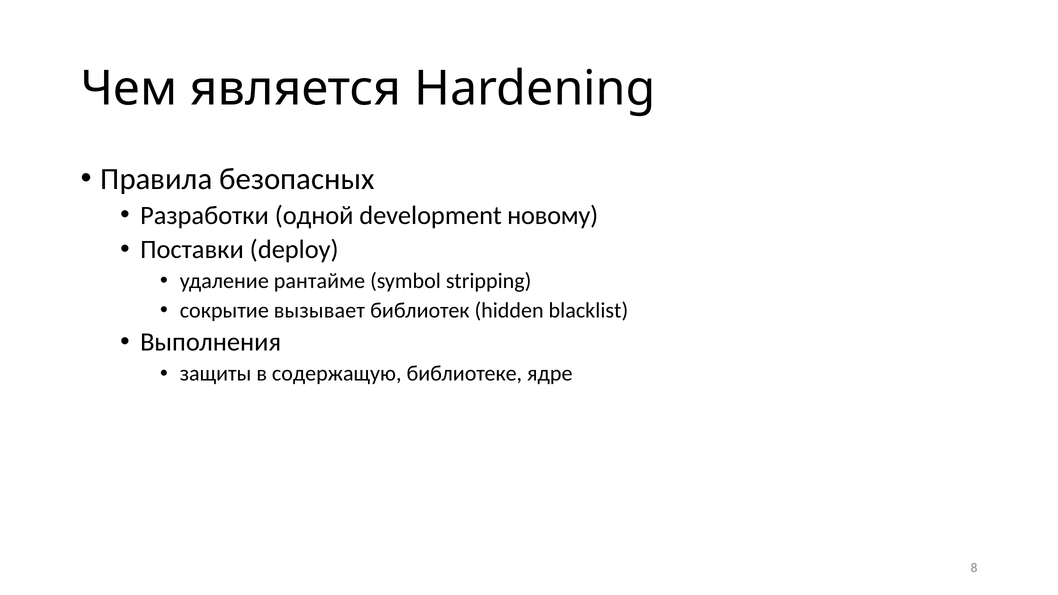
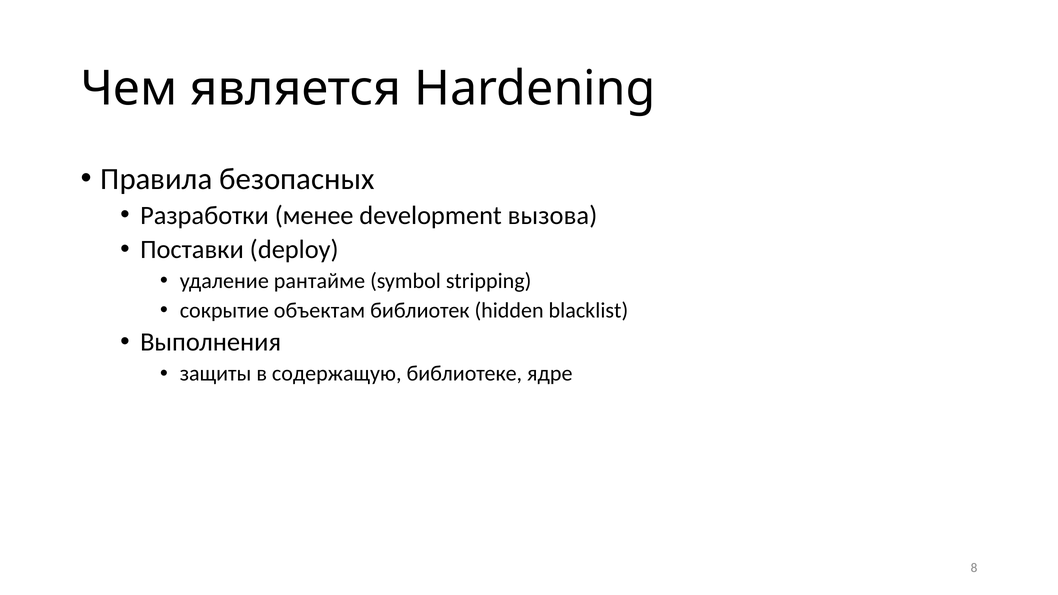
одной: одной -> менее (314, 215)
новому: новому -> вызова (552, 215)
вызывает: вызывает -> объектам (319, 310)
